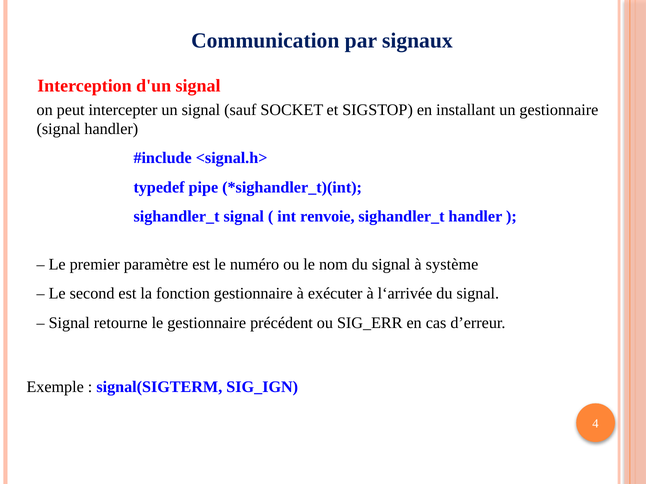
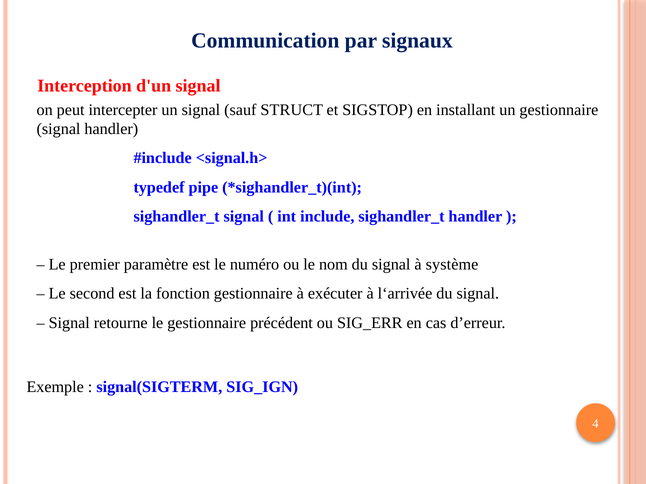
SOCKET: SOCKET -> STRUCT (292, 110)
renvoie: renvoie -> include (327, 216)
